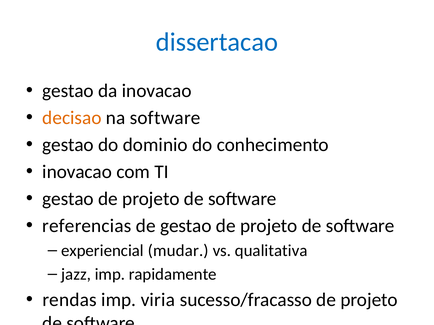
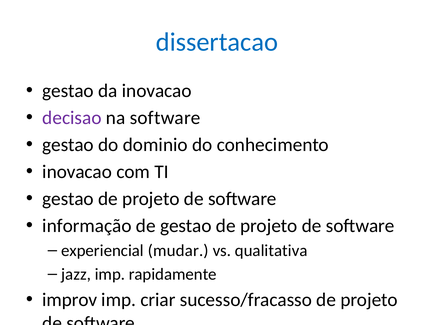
decisao colour: orange -> purple (72, 118)
referencias: referencias -> informação (87, 226)
rendas: rendas -> improv (70, 300)
viria: viria -> criar (158, 300)
